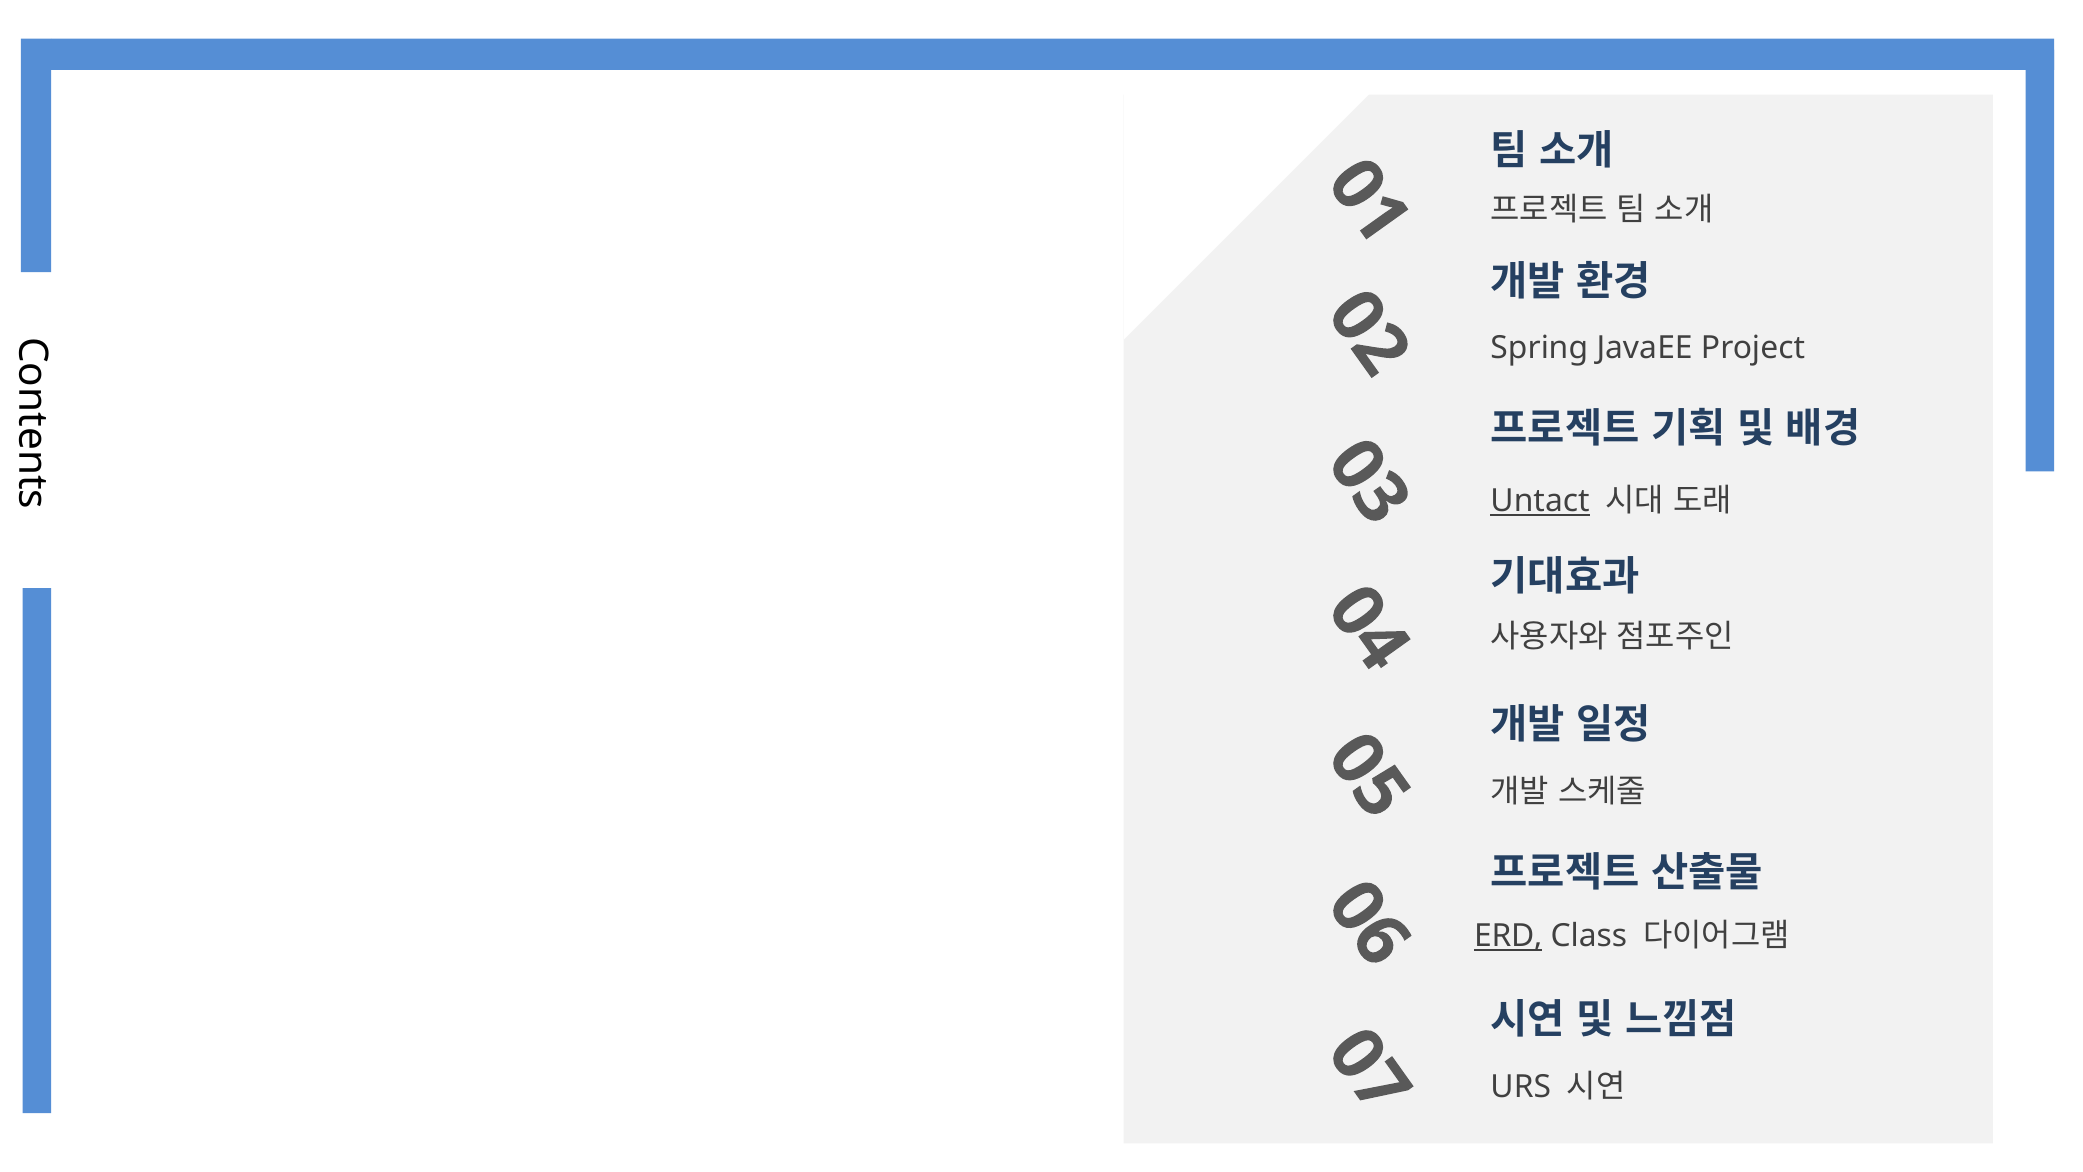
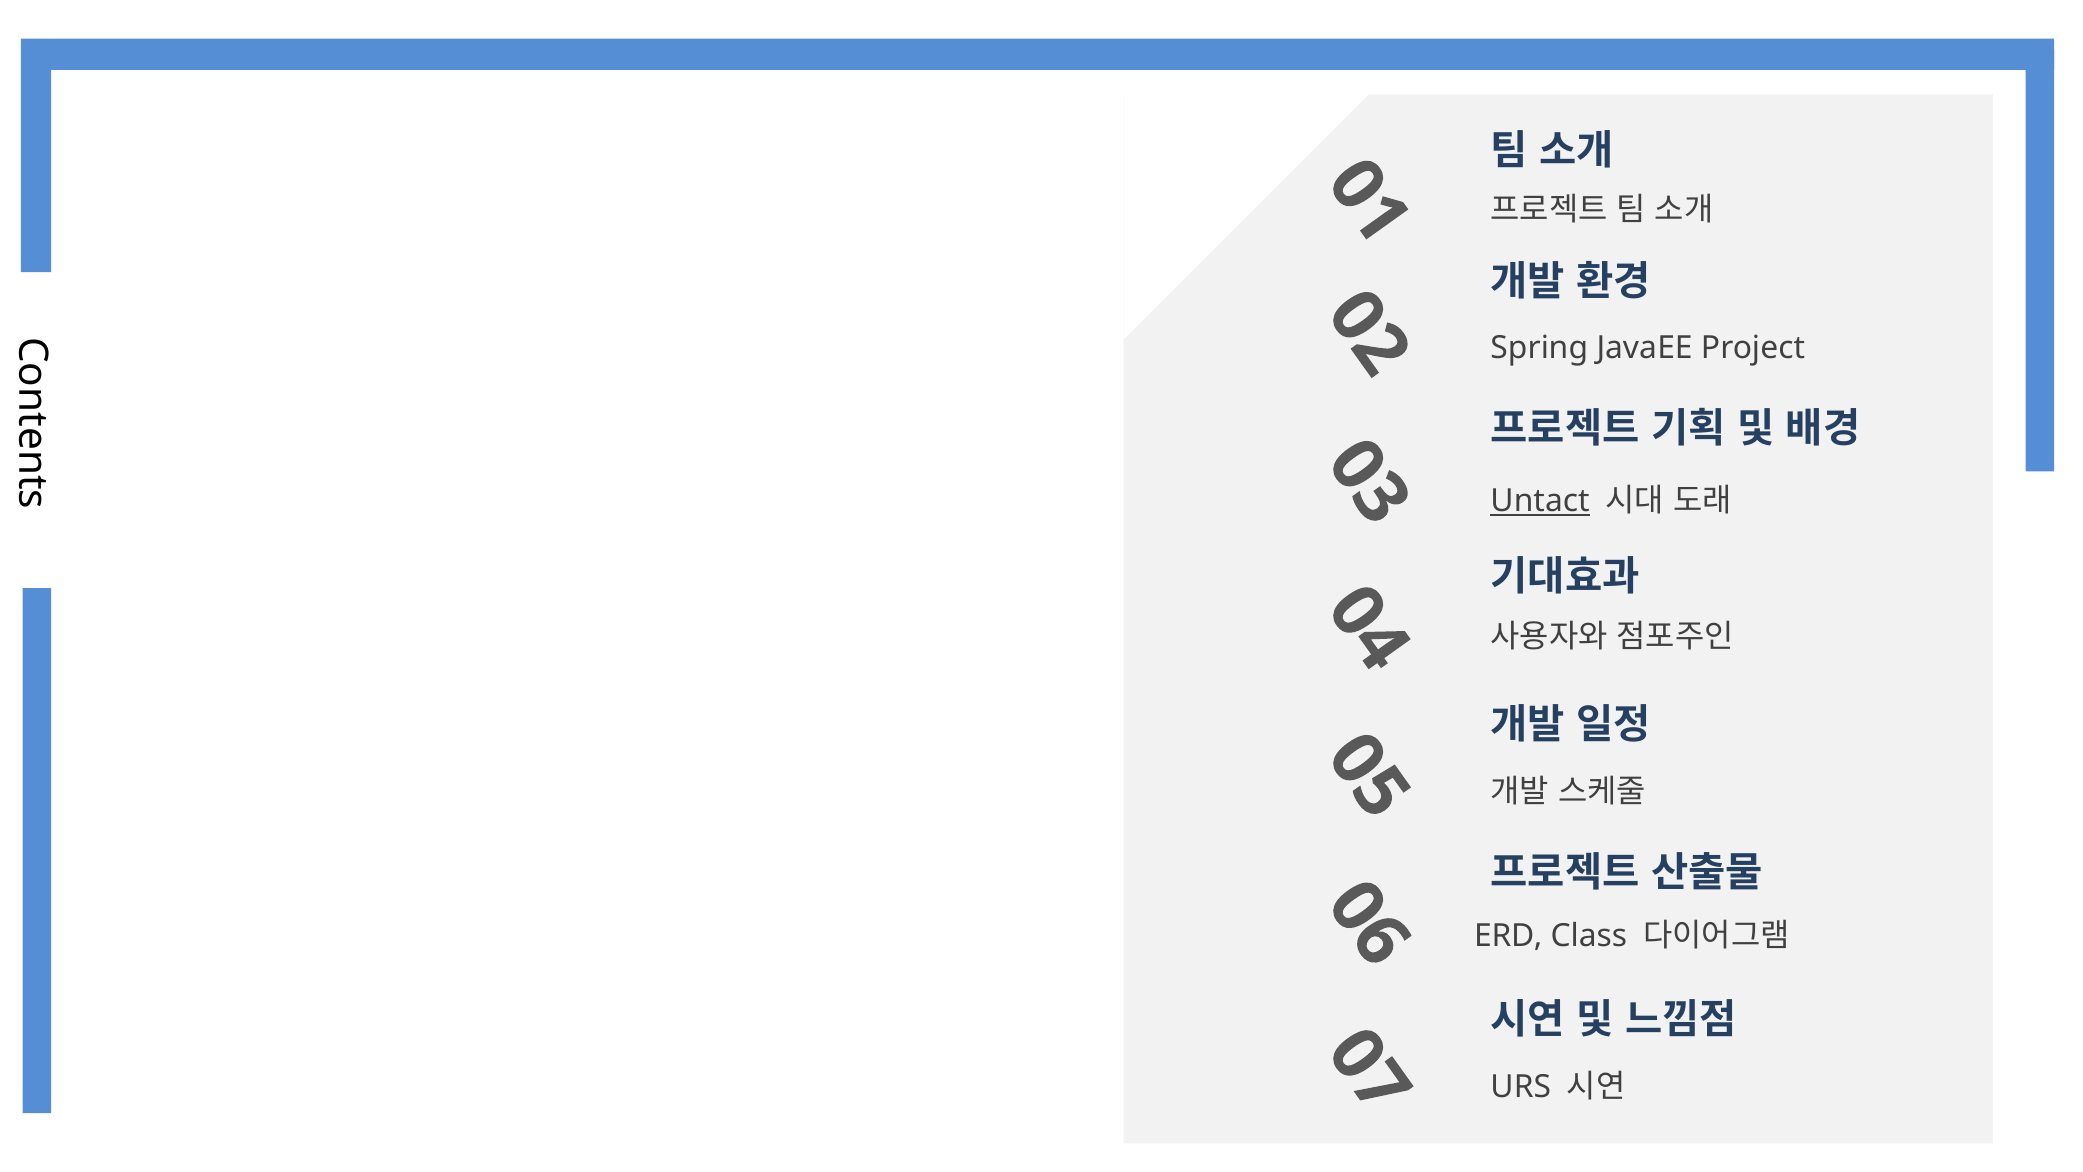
ERD underline: present -> none (1508, 936)
